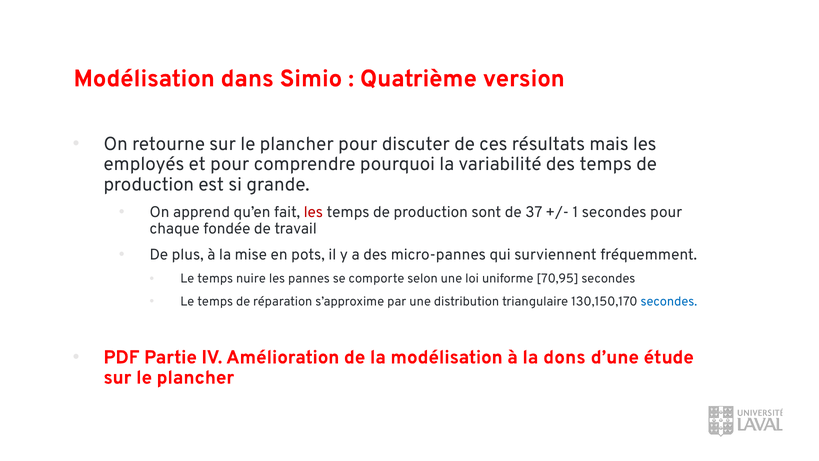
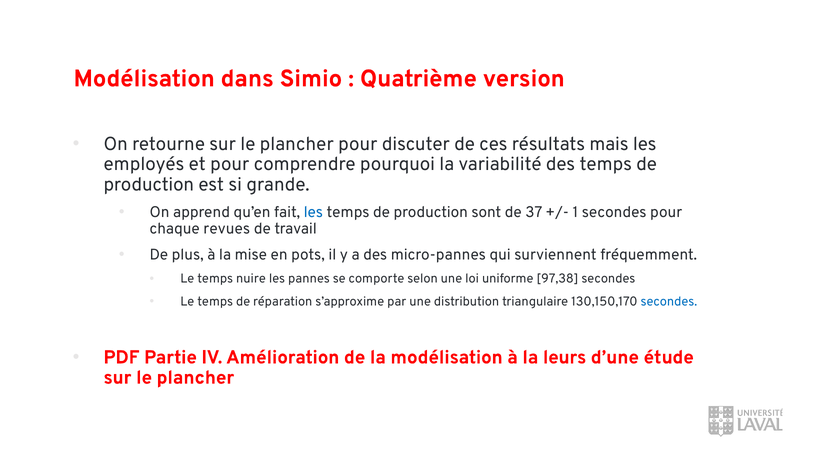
les colour: red -> blue (313, 212)
fondée: fondée -> revues (227, 229)
70,95: 70,95 -> 97,38 (557, 279)
dons: dons -> leurs (565, 357)
